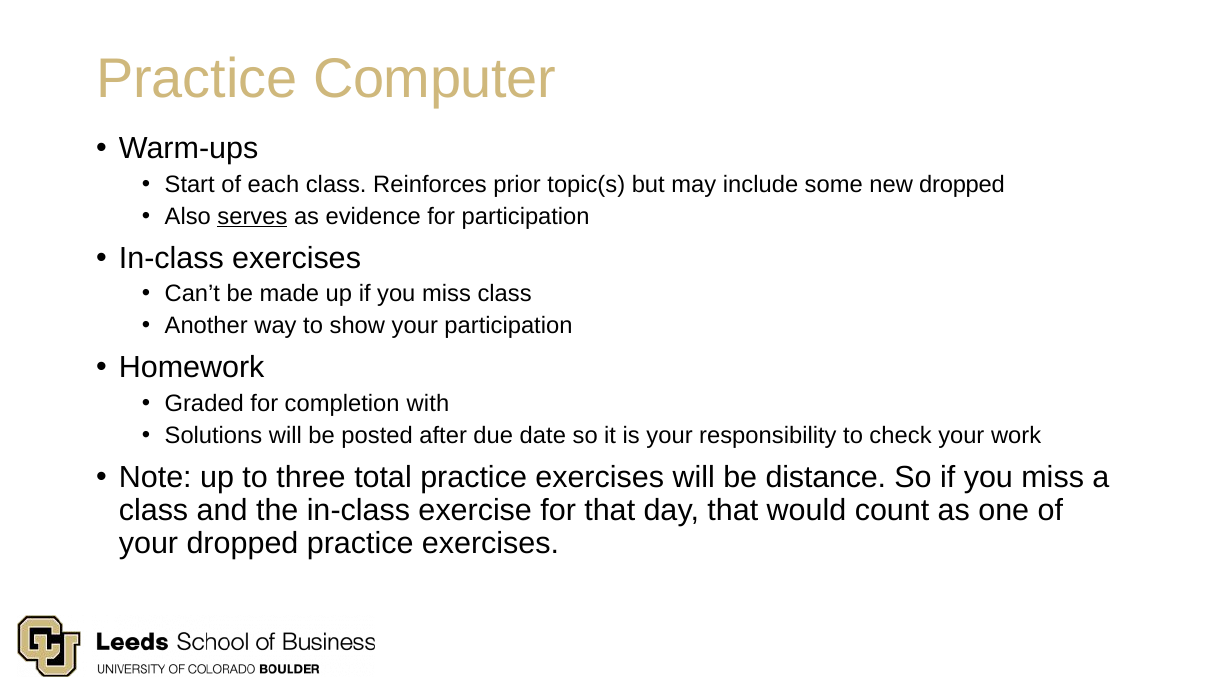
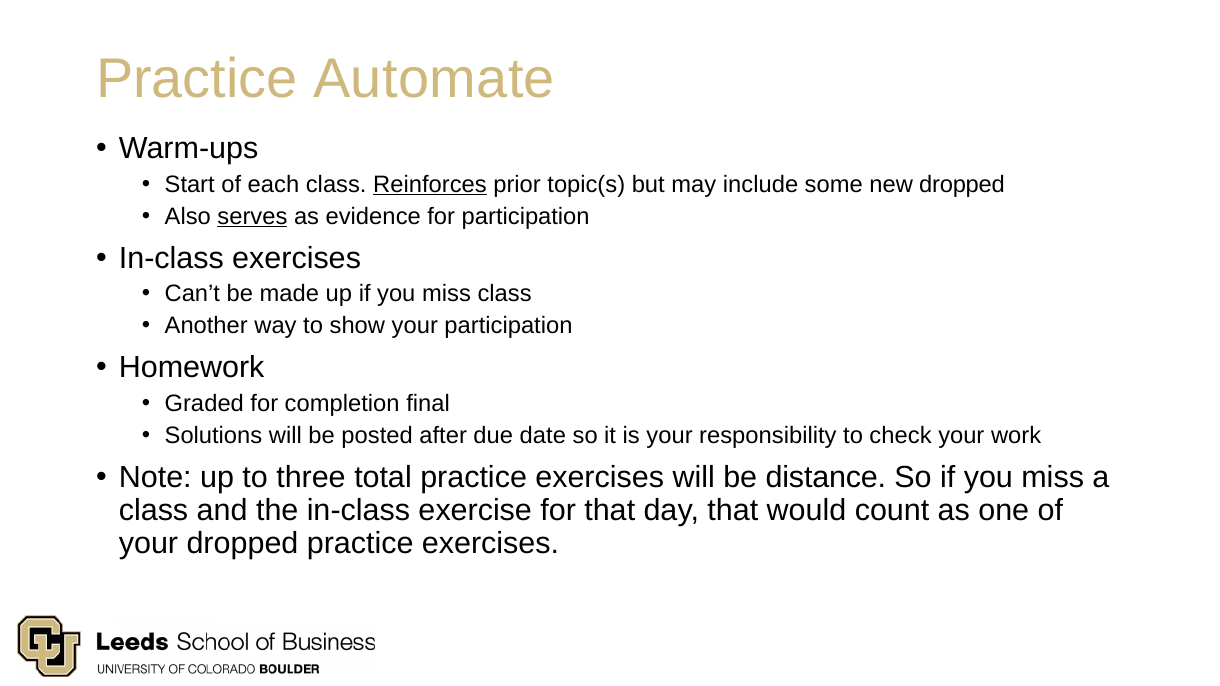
Computer: Computer -> Automate (434, 79)
Reinforces underline: none -> present (430, 184)
with: with -> final (428, 404)
